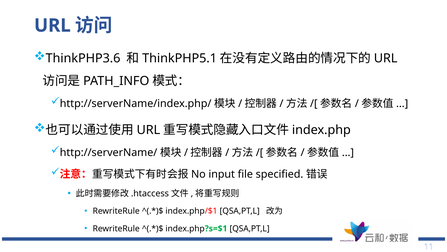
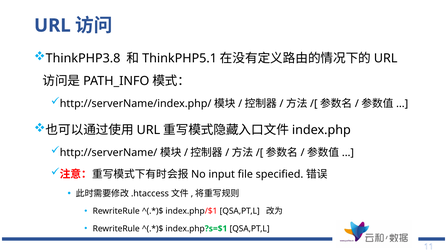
ThinkPHP3.6: ThinkPHP3.6 -> ThinkPHP3.8 (83, 58)
